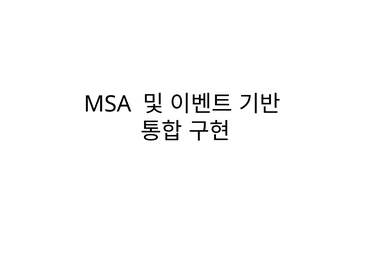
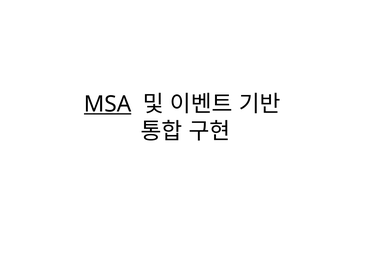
MSA underline: none -> present (108, 104)
